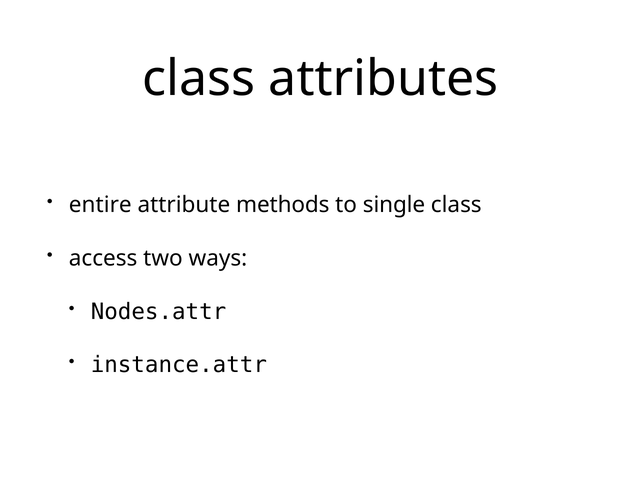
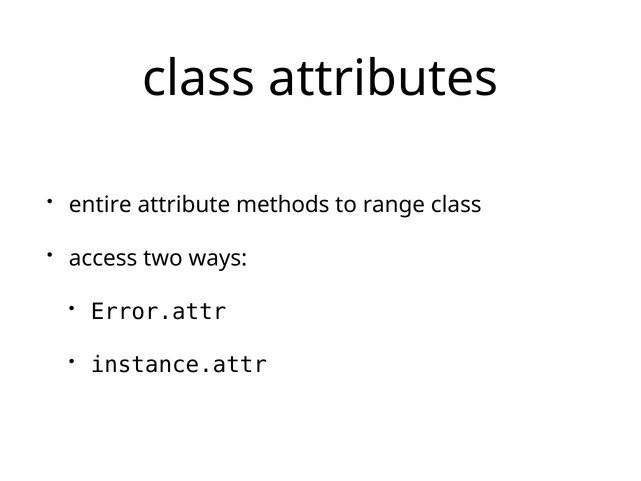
single: single -> range (394, 205)
Nodes.attr: Nodes.attr -> Error.attr (159, 312)
